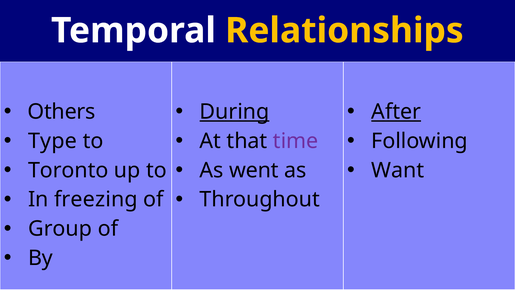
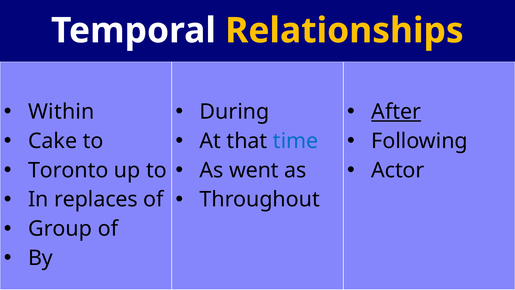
Others: Others -> Within (61, 112)
During underline: present -> none (235, 112)
Type: Type -> Cake (53, 141)
time colour: purple -> blue (296, 141)
Want: Want -> Actor (398, 170)
freezing: freezing -> replaces (96, 199)
